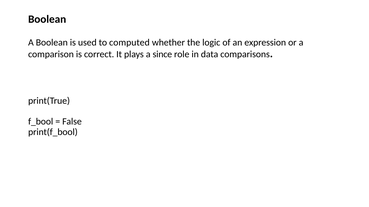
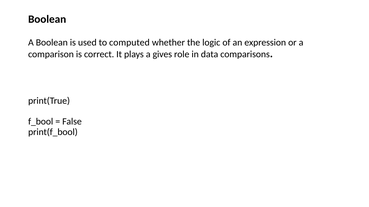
since: since -> gives (162, 54)
